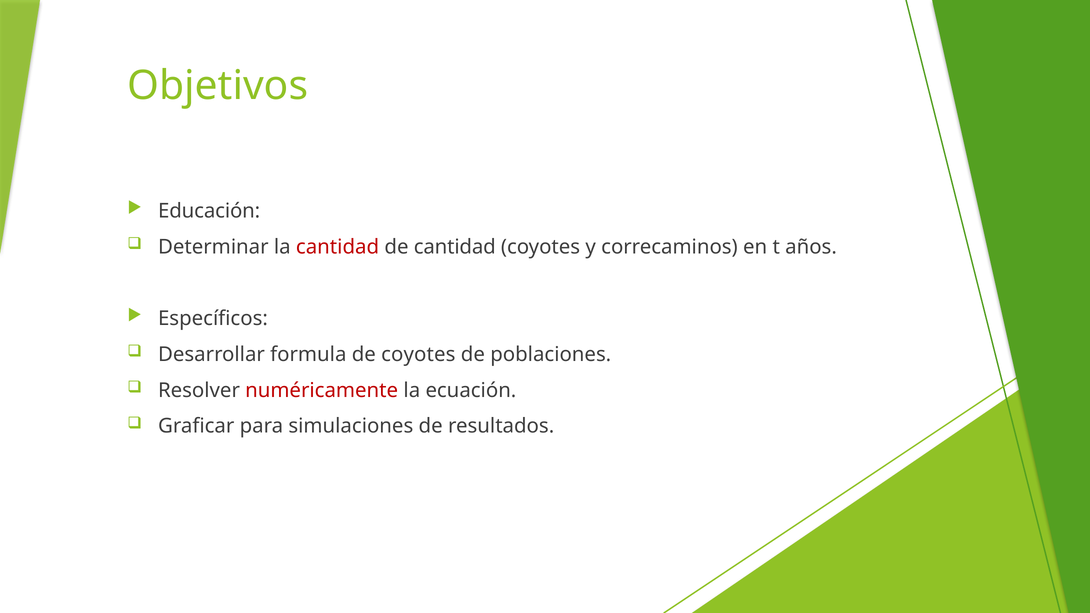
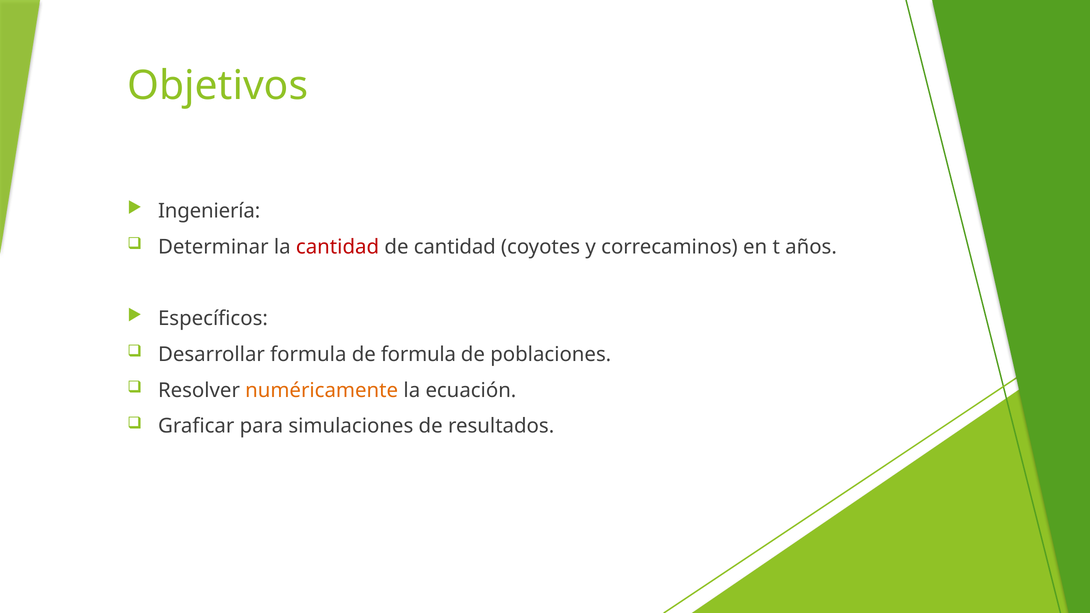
Educación: Educación -> Ingeniería (209, 211)
de coyotes: coyotes -> formula (418, 354)
numéricamente colour: red -> orange (322, 390)
